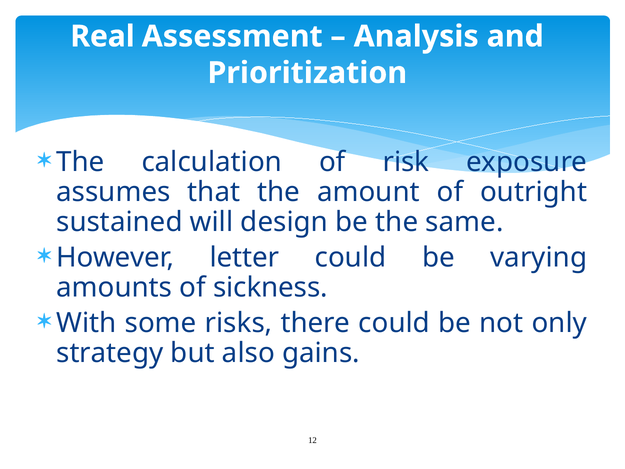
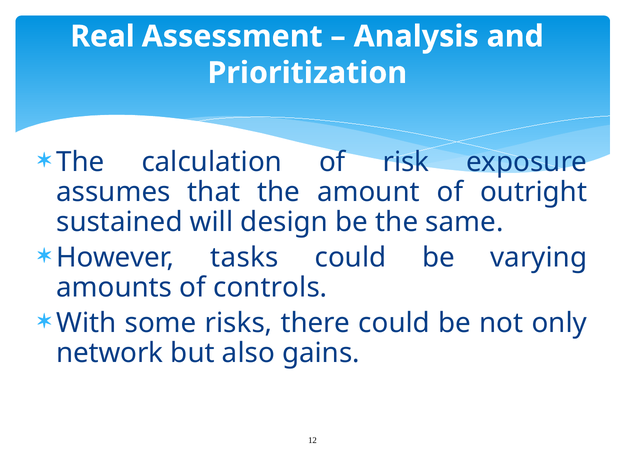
letter: letter -> tasks (244, 257)
sickness: sickness -> controls (270, 288)
strategy: strategy -> network (110, 353)
